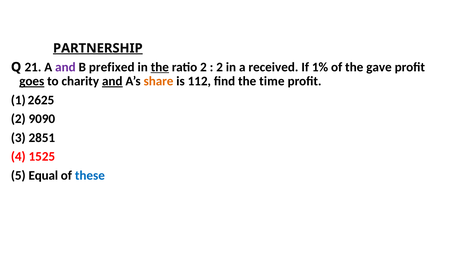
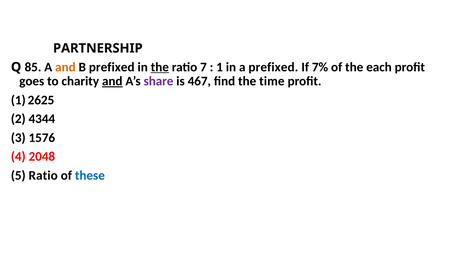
PARTNERSHIP underline: present -> none (98, 48)
21: 21 -> 85 (33, 67)
and colour: purple -> orange (65, 67)
ratio 2: 2 -> 7 (203, 67)
2: 2 -> 1 (220, 67)
a received: received -> prefixed (273, 67)
1%: 1% -> 7% (320, 67)
gave: gave -> each (379, 67)
goes underline: present -> none (32, 81)
share colour: orange -> purple (159, 81)
112: 112 -> 467 (199, 81)
9090: 9090 -> 4344 (42, 119)
2851: 2851 -> 1576 (42, 137)
1525: 1525 -> 2048 (42, 156)
5 Equal: Equal -> Ratio (43, 175)
